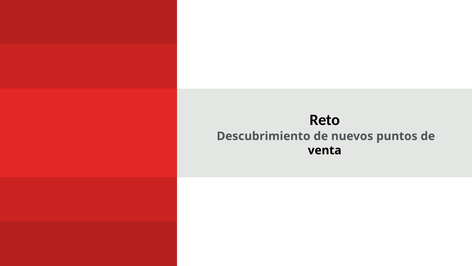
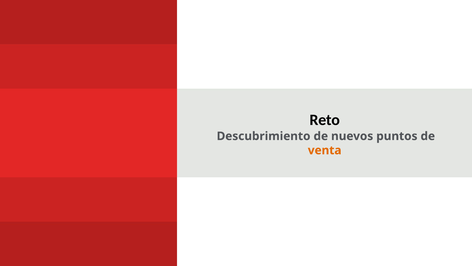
venta colour: black -> orange (325, 150)
